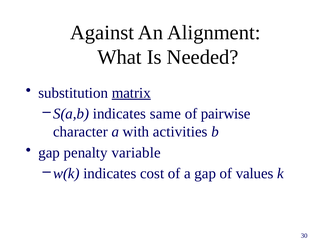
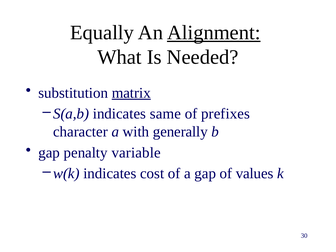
Against: Against -> Equally (102, 33)
Alignment underline: none -> present (214, 33)
pairwise: pairwise -> prefixes (226, 114)
activities: activities -> generally (180, 132)
